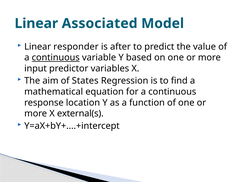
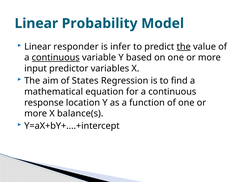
Associated: Associated -> Probability (100, 23)
after: after -> infer (120, 47)
the underline: none -> present (184, 47)
external(s: external(s -> balance(s (80, 114)
